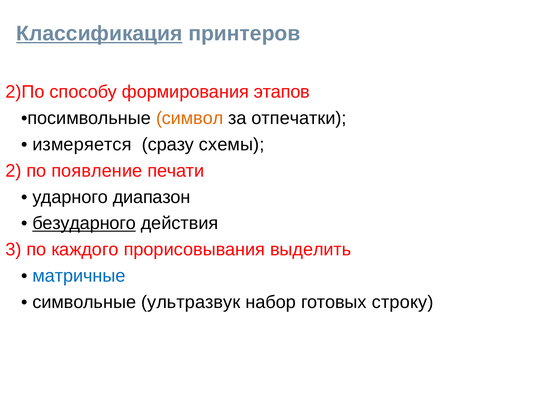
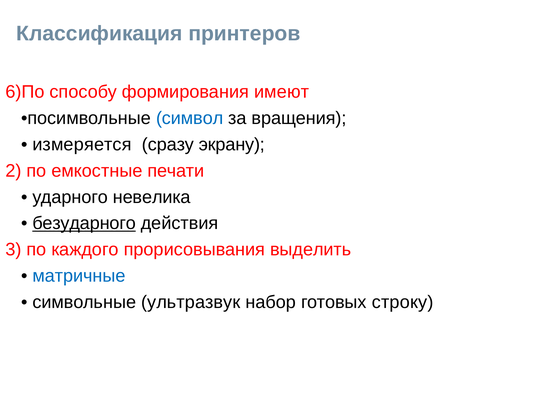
Классификация underline: present -> none (99, 34)
2)По: 2)По -> 6)По (25, 92)
этапов: этапов -> имеют (282, 92)
символ colour: orange -> blue (190, 118)
отпечатки: отпечатки -> вращения (299, 118)
схемы: схемы -> экрану (232, 144)
появление: появление -> емкостные (97, 171)
диапазон: диапазон -> невелика (152, 197)
